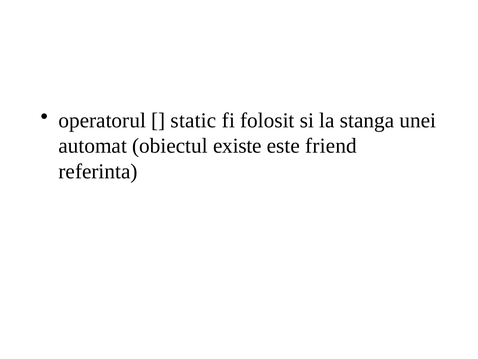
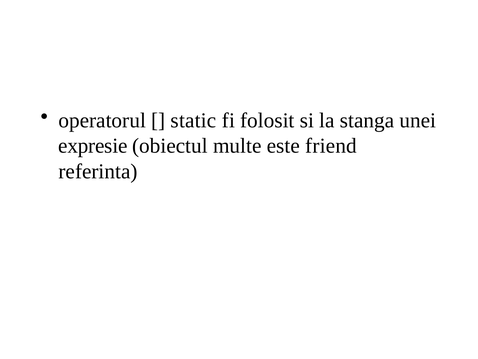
automat: automat -> expresie (93, 146)
existe: existe -> multe (237, 146)
